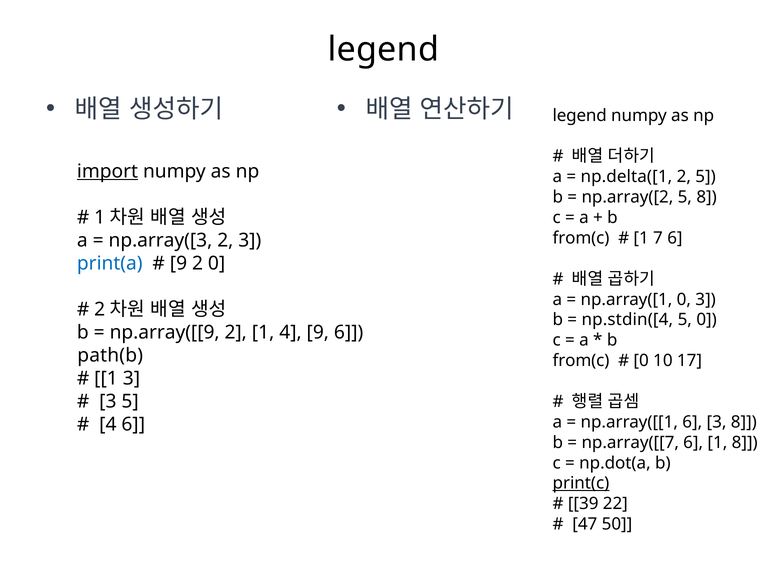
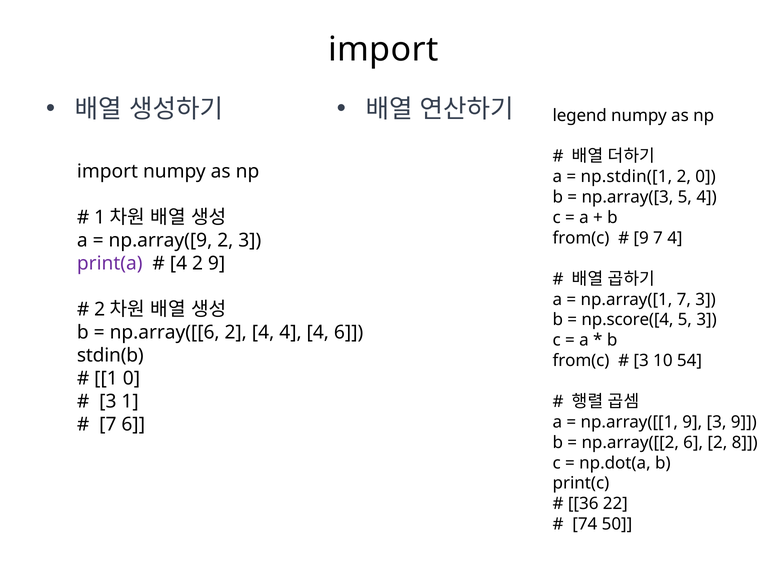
legend: legend -> import (383, 50)
import underline: present -> none (107, 171)
np.delta([1: np.delta([1 -> np.stdin([1 (626, 177)
2 5: 5 -> 0 (706, 177)
np.array([2: np.array([2 -> np.array([3 (627, 197)
5 8: 8 -> 4 (707, 197)
1: 1 -> 9 (641, 238)
7 6: 6 -> 4 (675, 238)
np.array([3: np.array([3 -> np.array([9 (160, 240)
print(a colour: blue -> purple (110, 263)
9: 9 -> 4 (178, 263)
2 0: 0 -> 9 (217, 263)
np.array([1 0: 0 -> 7 (684, 300)
np.stdin([4: np.stdin([4 -> np.score([4 (627, 320)
5 0: 0 -> 3 (707, 320)
np.array([[9: np.array([[9 -> np.array([[6 (165, 332)
2 1: 1 -> 4 (263, 332)
9: 9 -> 4 (318, 332)
path(b: path(b -> stdin(b (110, 355)
0: 0 -> 3 (641, 361)
17: 17 -> 54 (689, 361)
1 3: 3 -> 0 (131, 378)
3 5: 5 -> 1 (130, 401)
np.array([[1 6: 6 -> 9 (692, 422)
3 8: 8 -> 9 (744, 422)
4: 4 -> 7 (108, 424)
np.array([[7: np.array([[7 -> np.array([[2 (630, 443)
6 1: 1 -> 2 (717, 443)
print(c underline: present -> none (581, 484)
39: 39 -> 36 (583, 504)
47: 47 -> 74 (585, 524)
